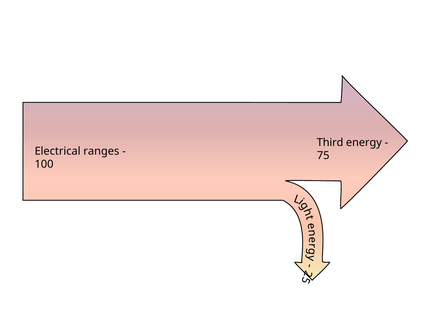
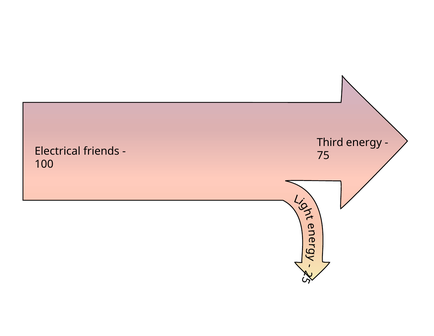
ranges: ranges -> friends (101, 151)
